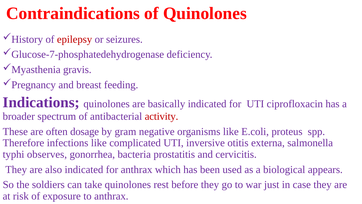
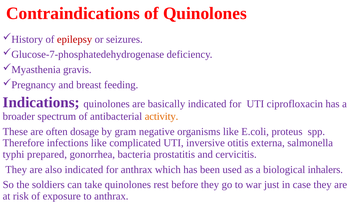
activity colour: red -> orange (162, 116)
observes: observes -> prepared (47, 154)
appears: appears -> inhalers (325, 169)
